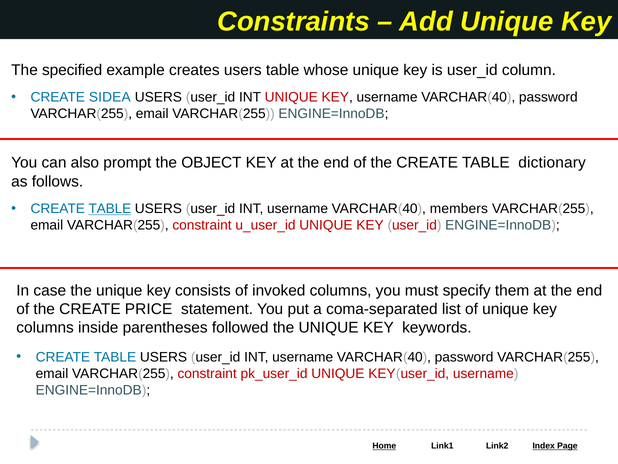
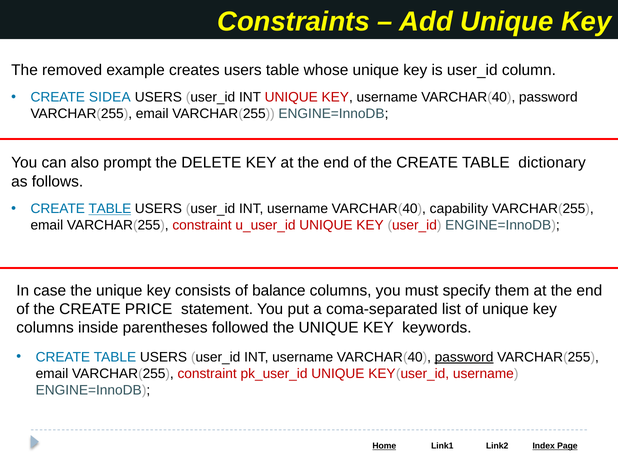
specified: specified -> removed (72, 70)
OBJECT: OBJECT -> DELETE (211, 163)
members: members -> capability (459, 209)
invoked: invoked -> balance (279, 290)
password underline: none -> present (464, 357)
